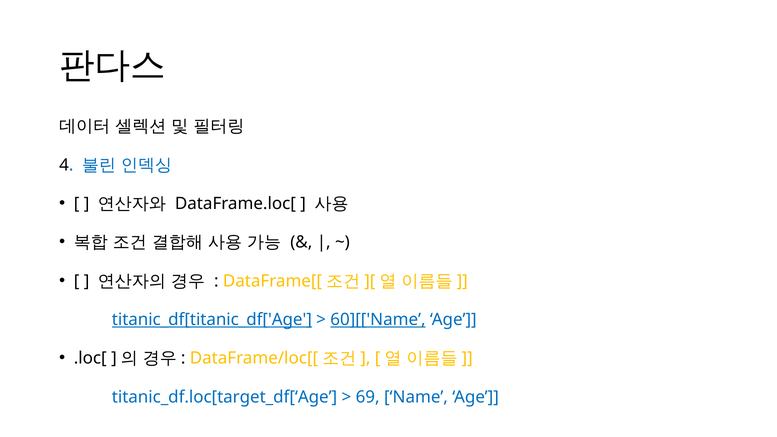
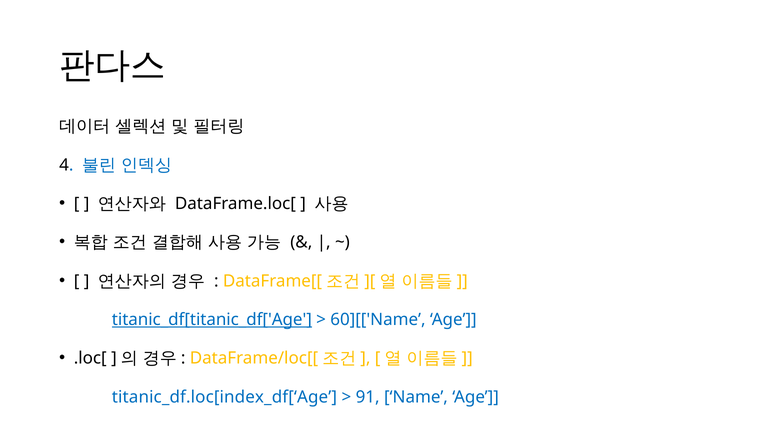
60][['Name underline: present -> none (378, 320)
titanic_df.loc[target_df[‘Age: titanic_df.loc[target_df[‘Age -> titanic_df.loc[index_df[‘Age (224, 397)
69: 69 -> 91 (368, 397)
